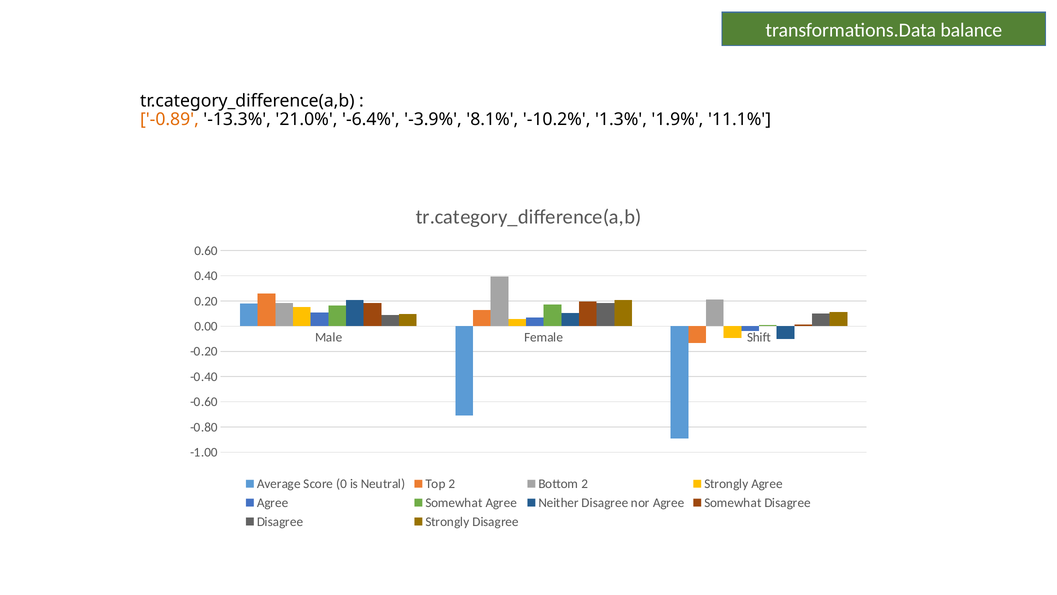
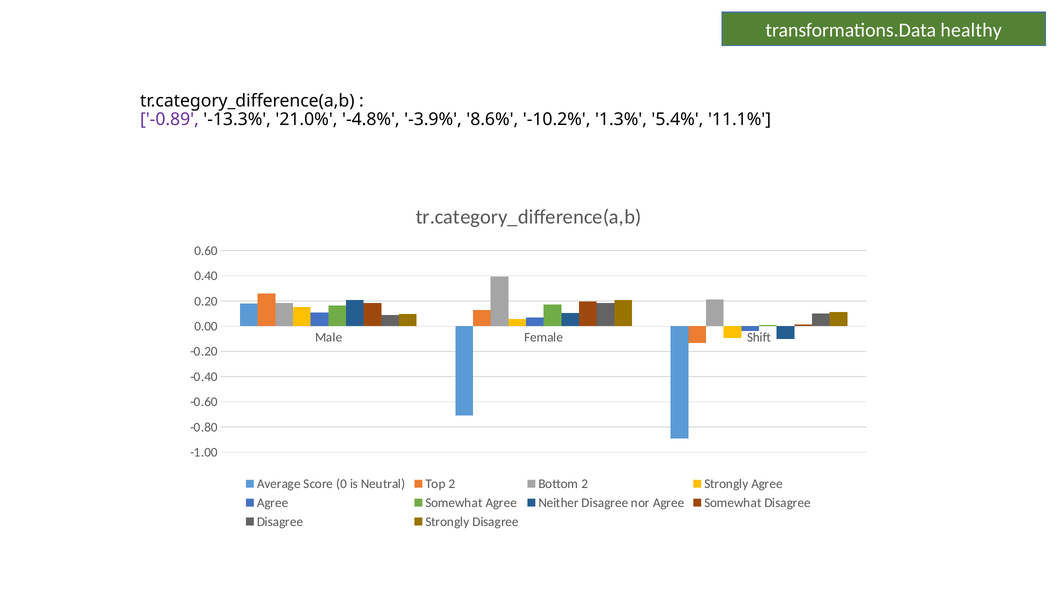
balance: balance -> healthy (971, 30)
-0.89 colour: orange -> purple (169, 119)
-6.4%: -6.4% -> -4.8% (371, 119)
8.1%: 8.1% -> 8.6% (492, 119)
1.9%: 1.9% -> 5.4% (677, 119)
